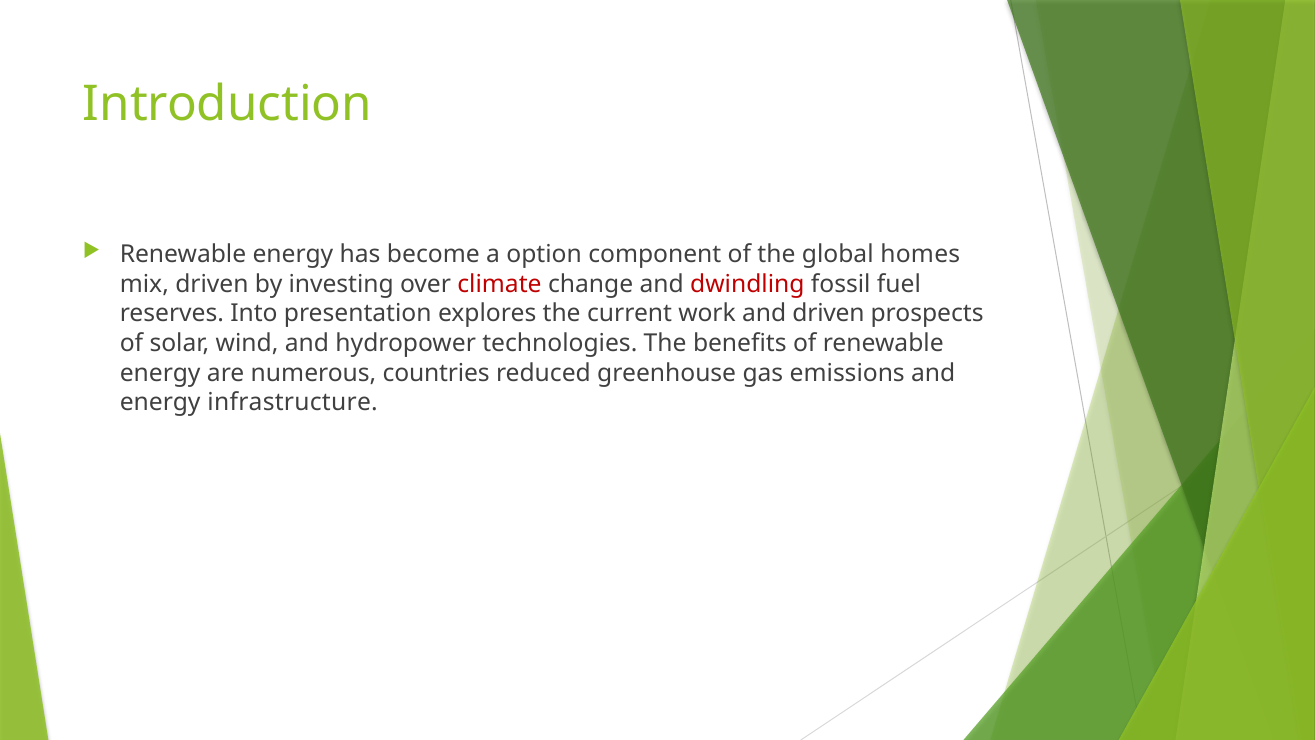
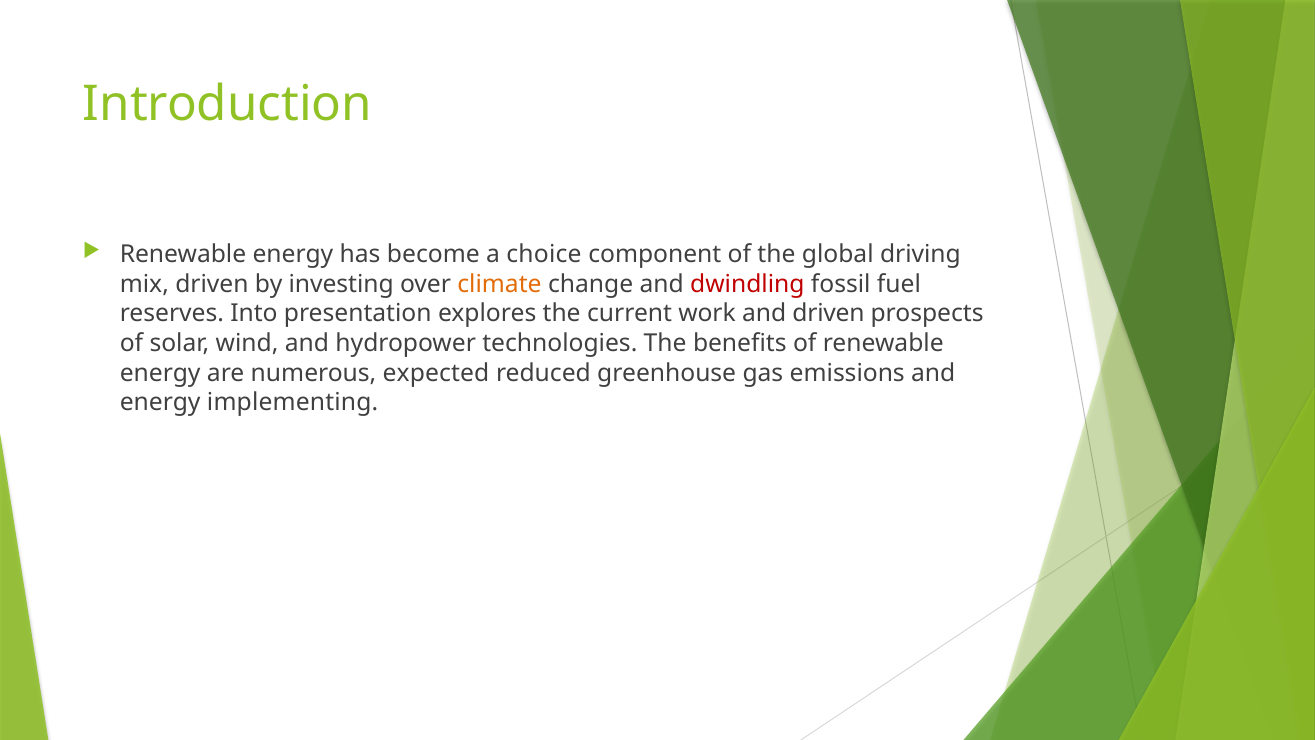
option: option -> choice (544, 254)
homes: homes -> driving (920, 254)
climate colour: red -> orange (499, 284)
countries: countries -> expected (436, 373)
infrastructure: infrastructure -> implementing (293, 402)
